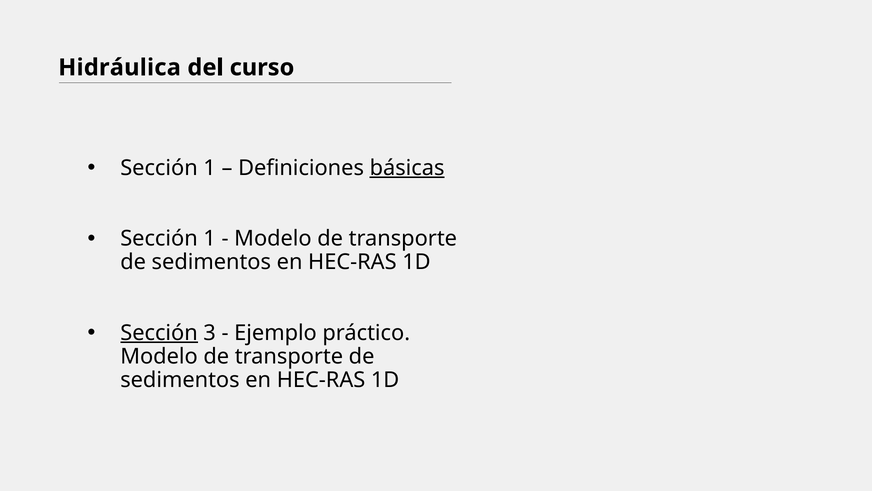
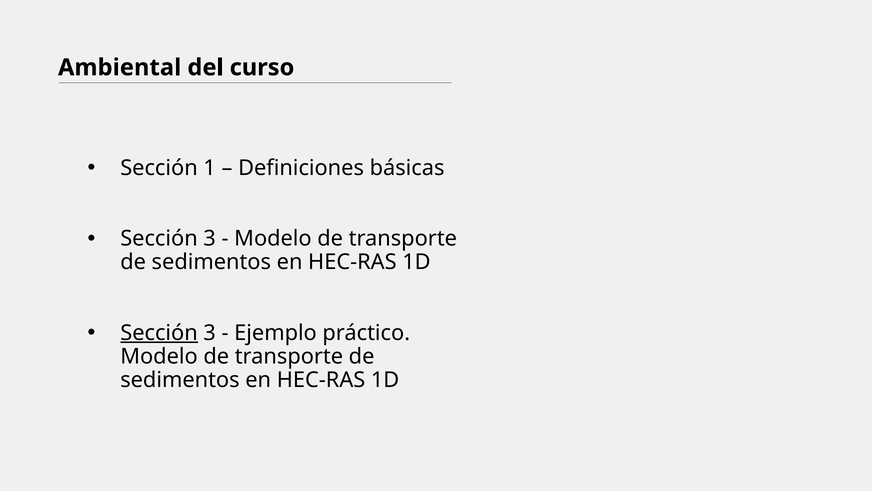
Hidráulica: Hidráulica -> Ambiental (120, 67)
básicas underline: present -> none (407, 168)
1: 1 -> 3 (210, 238)
